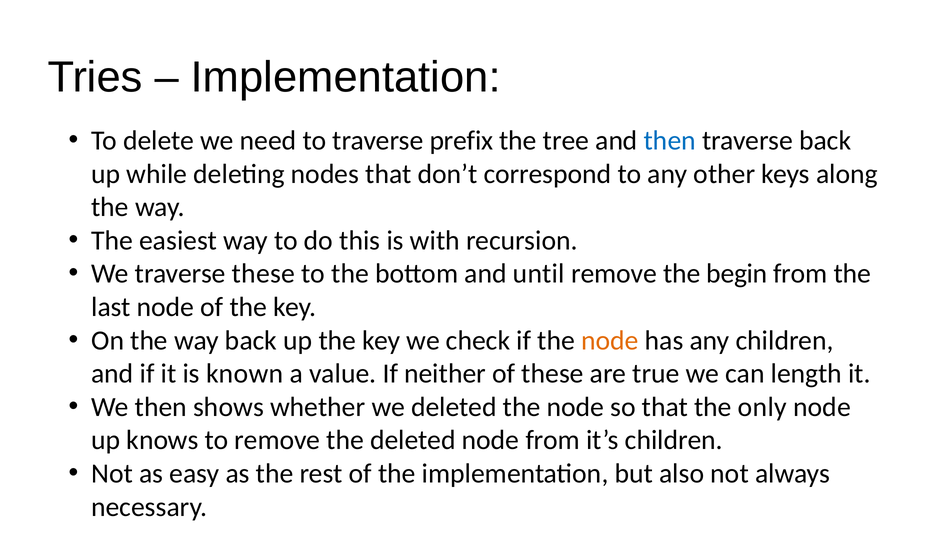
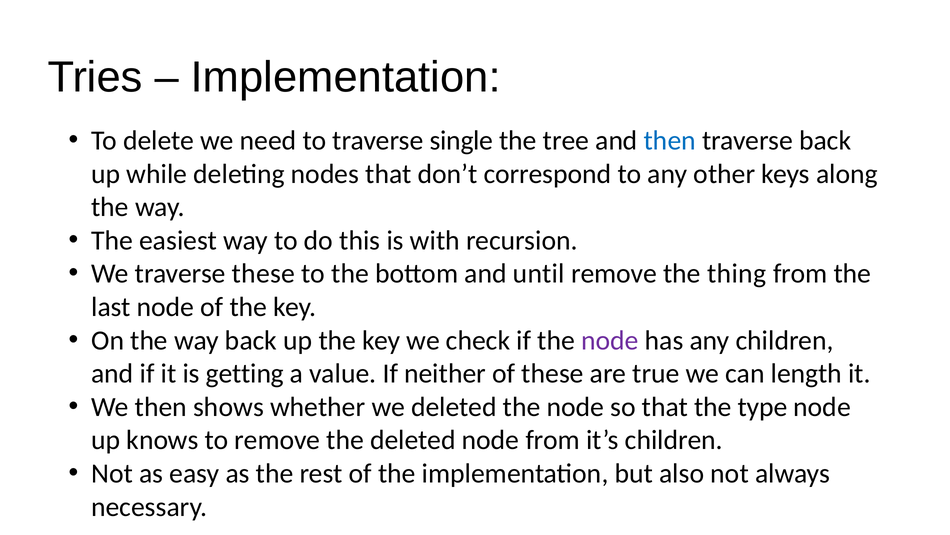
prefix: prefix -> single (461, 140)
begin: begin -> thing (737, 273)
node colour: orange -> purple (610, 340)
known: known -> getting (245, 373)
only: only -> type (763, 407)
